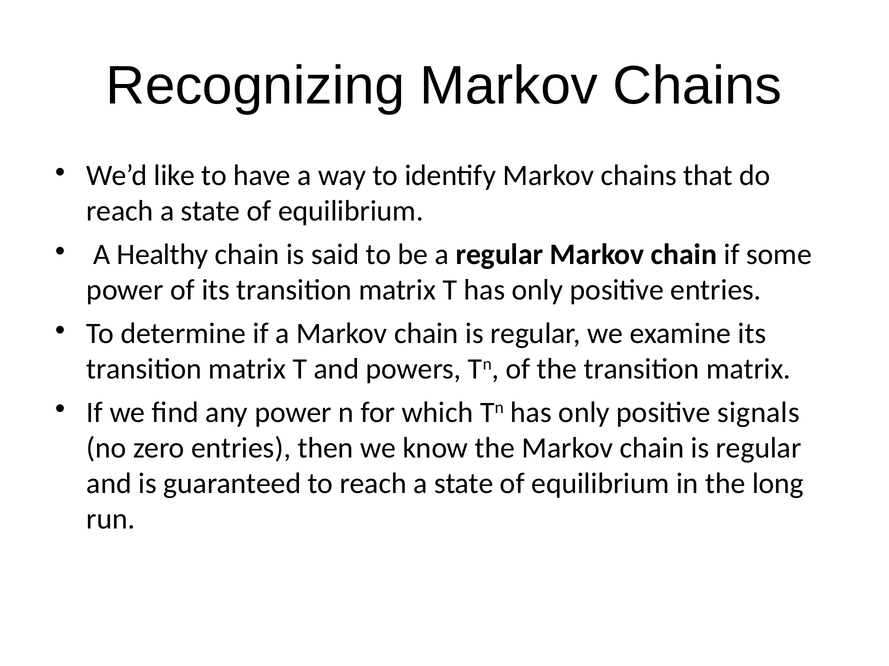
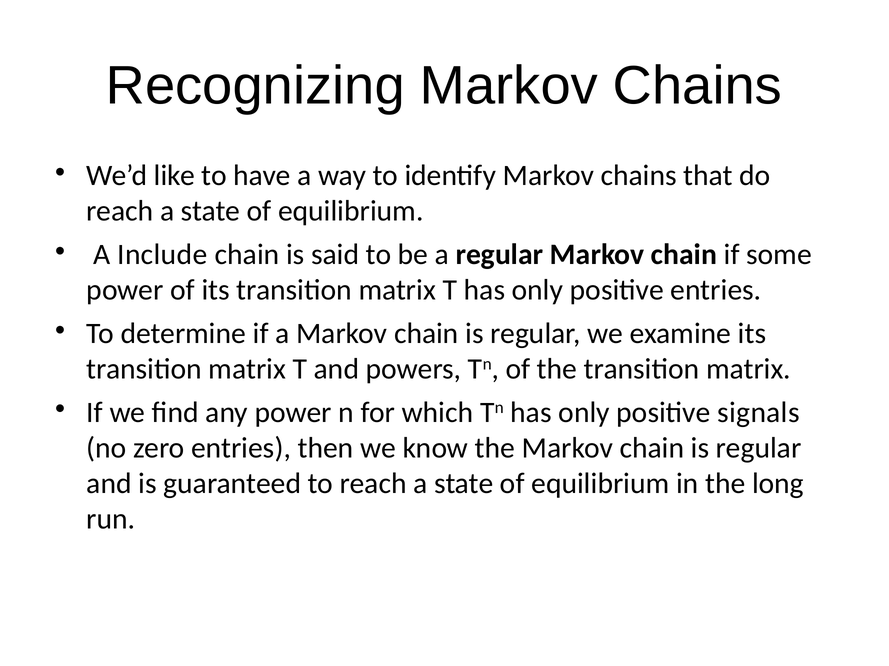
Healthy: Healthy -> Include (162, 255)
